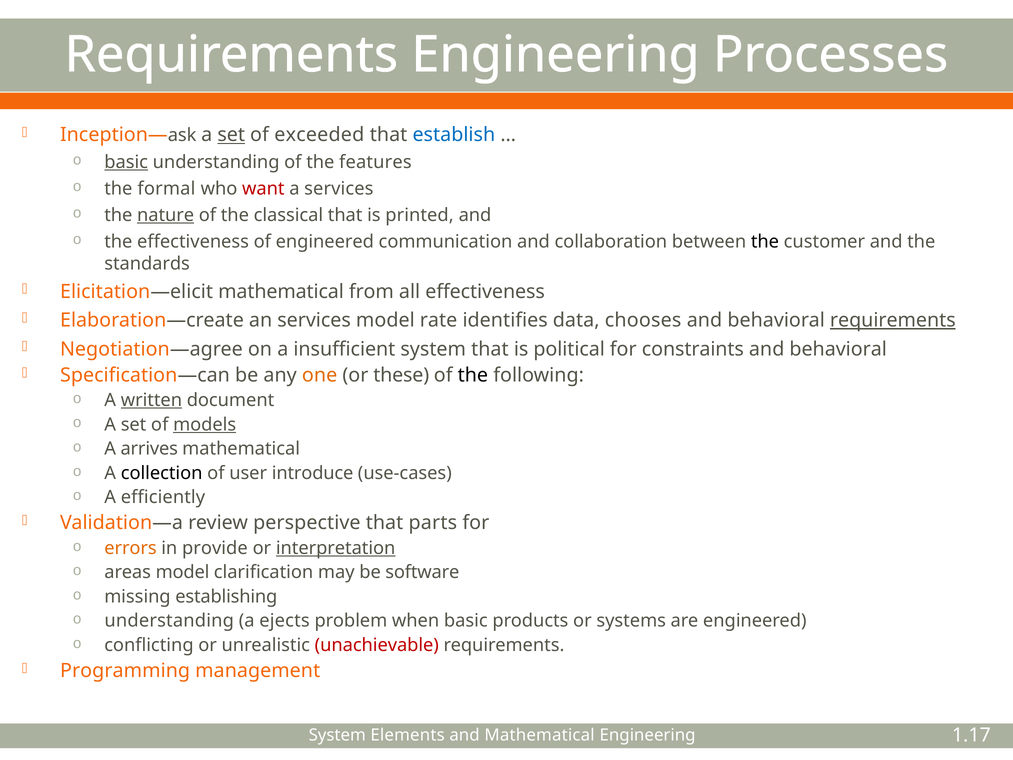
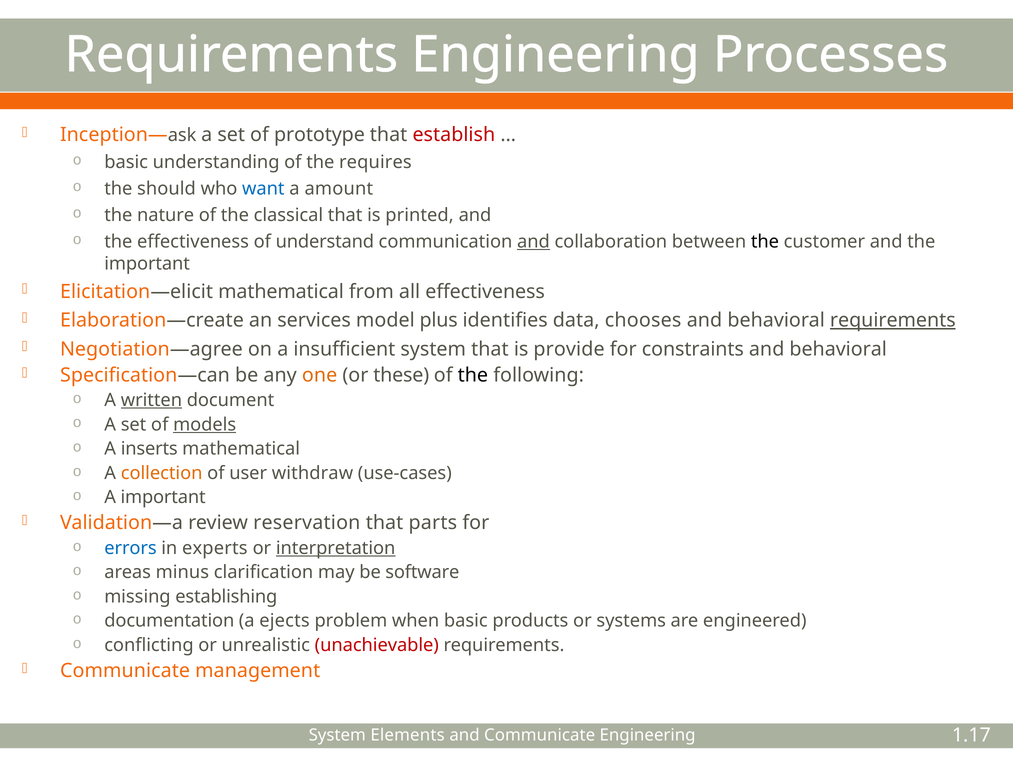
set underline: present -> none (231, 135)
exceeded: exceeded -> prototype (319, 135)
establish colour: blue -> red (454, 135)
basic underline: present -> none (126, 162)
features: features -> requires (375, 162)
formal: formal -> should (166, 189)
want colour: red -> blue (263, 189)
a services: services -> amount (339, 189)
nature underline: present -> none (166, 215)
of engineered: engineered -> understand (325, 242)
and underline: none -> present (533, 242)
standards: standards -> important (147, 264)
rate: rate -> plus (439, 320)
political: political -> provide (569, 349)
arrives: arrives -> inserts (149, 449)
collection colour: black -> orange (162, 473)
introduce: introduce -> withdraw (312, 473)
A efficiently: efficiently -> important (163, 497)
perspective: perspective -> reservation (307, 523)
errors colour: orange -> blue (131, 548)
provide: provide -> experts (215, 548)
areas model: model -> minus (182, 572)
understanding: understanding -> documentation (169, 621)
Programming: Programming -> Communicate (125, 671)
and Mathematical: Mathematical -> Communicate (540, 735)
